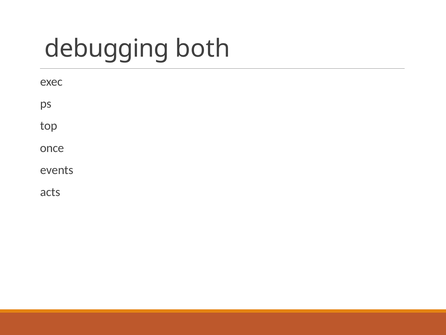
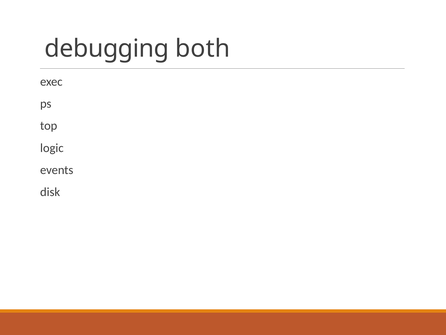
once: once -> logic (52, 148)
acts: acts -> disk (50, 192)
